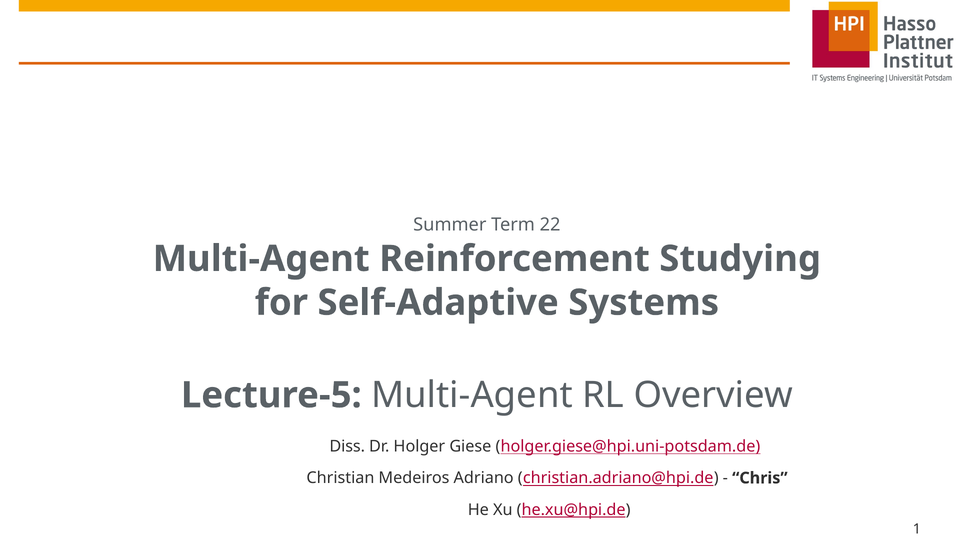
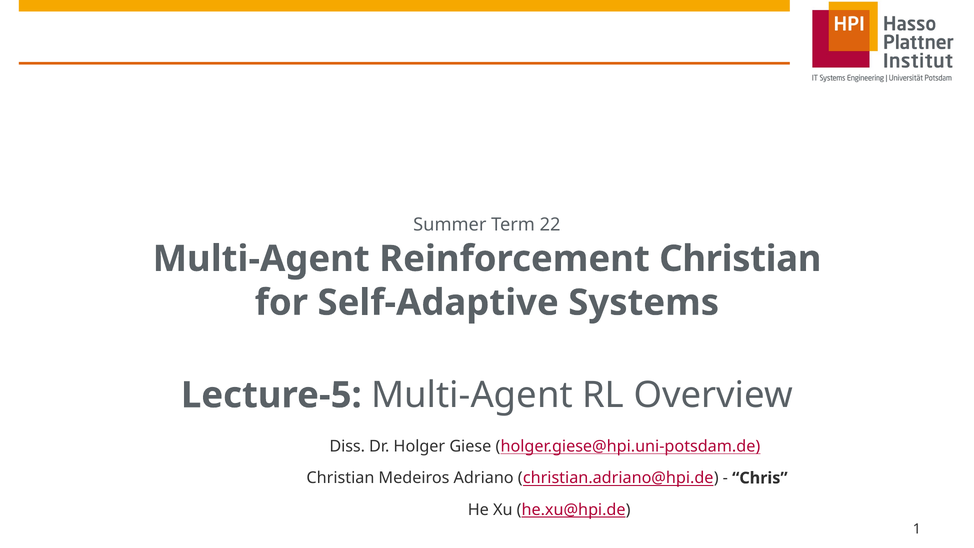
Reinforcement Studying: Studying -> Christian (740, 259)
